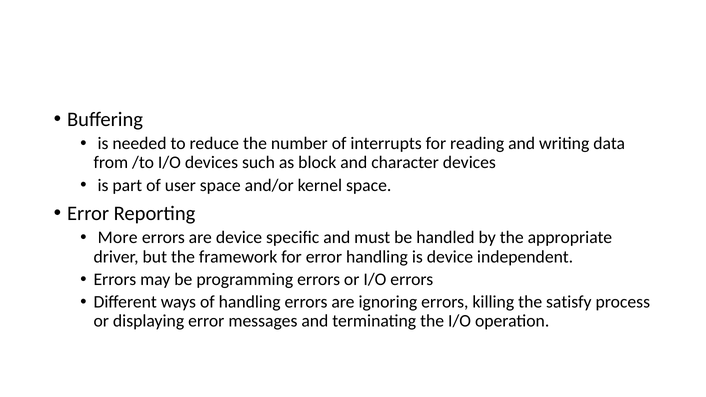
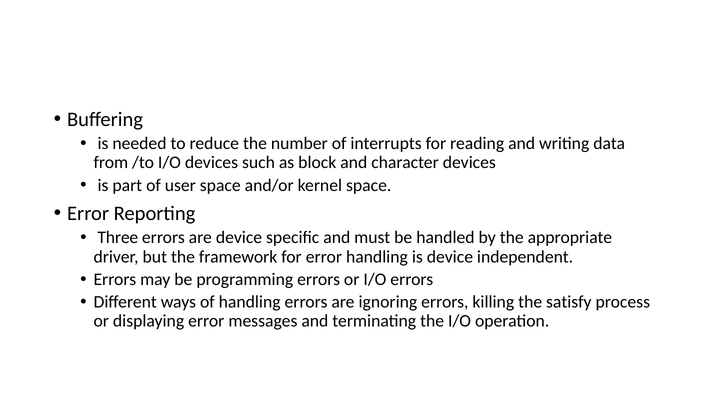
More: More -> Three (118, 238)
